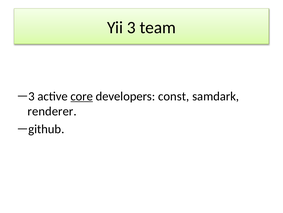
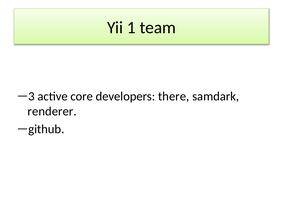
3: 3 -> 1 (131, 27)
core underline: present -> none (82, 96)
const: const -> there (174, 96)
